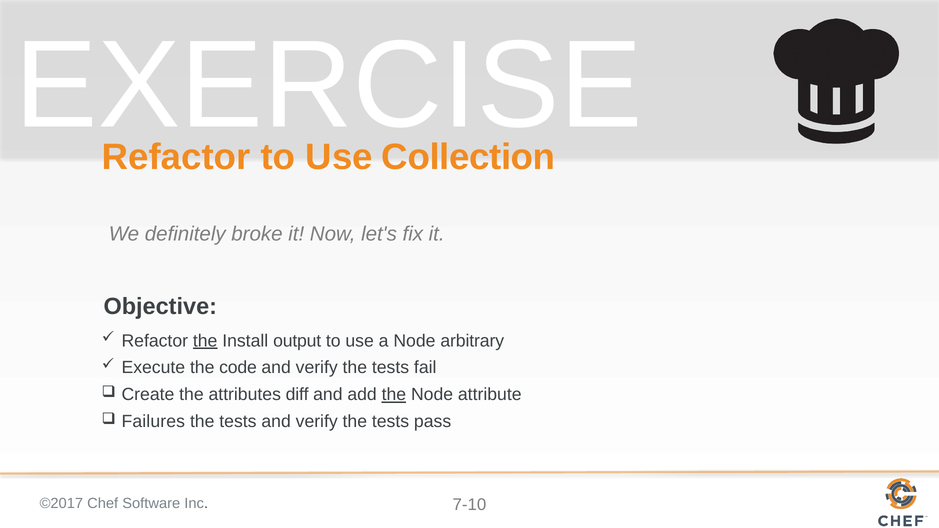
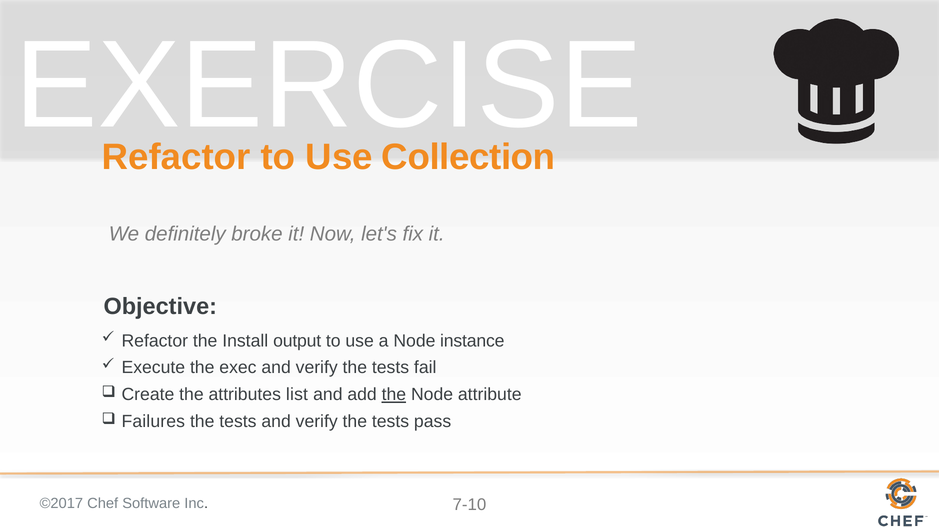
the underline: present -> none (205, 341)
arbitrary: arbitrary -> instance (472, 341)
code: code -> exec (238, 368)
diff: diff -> list (297, 395)
